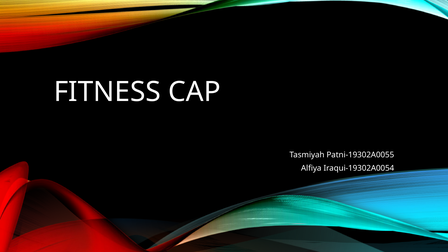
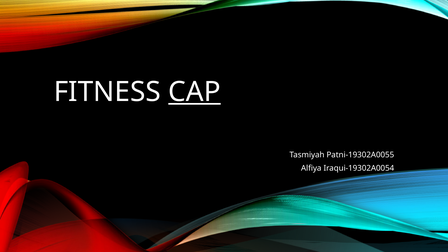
CAP underline: none -> present (194, 92)
